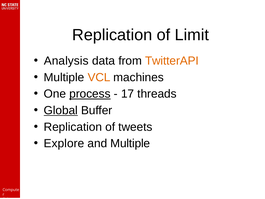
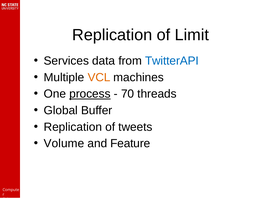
Analysis: Analysis -> Services (66, 61)
TwitterAPI colour: orange -> blue (172, 61)
17: 17 -> 70 (128, 94)
Global underline: present -> none (61, 110)
Explore: Explore -> Volume (64, 143)
and Multiple: Multiple -> Feature (130, 143)
